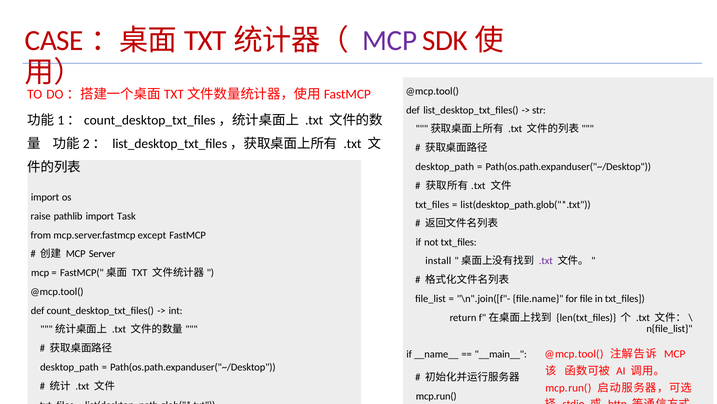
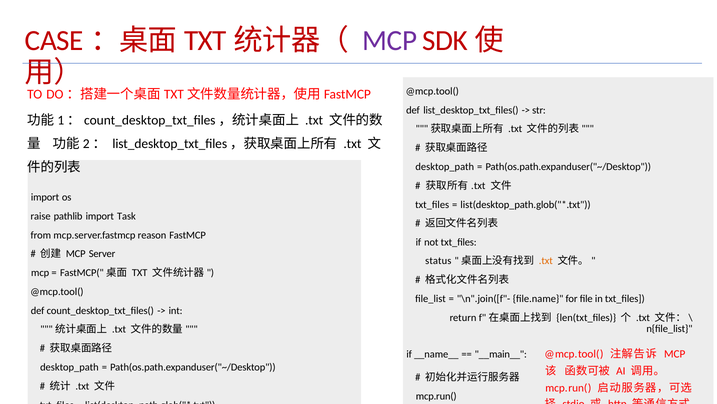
except: except -> reason (152, 235)
install: install -> status (438, 261)
.txt colour: purple -> orange (546, 261)
